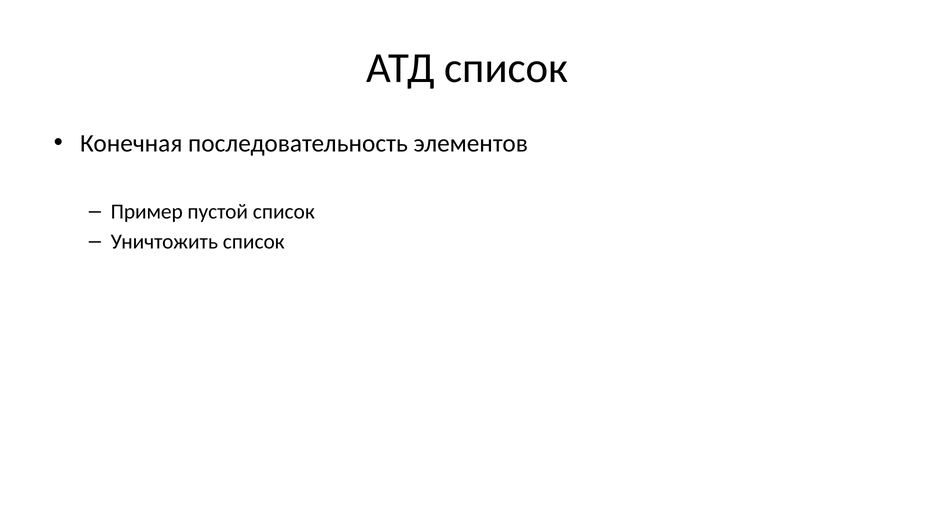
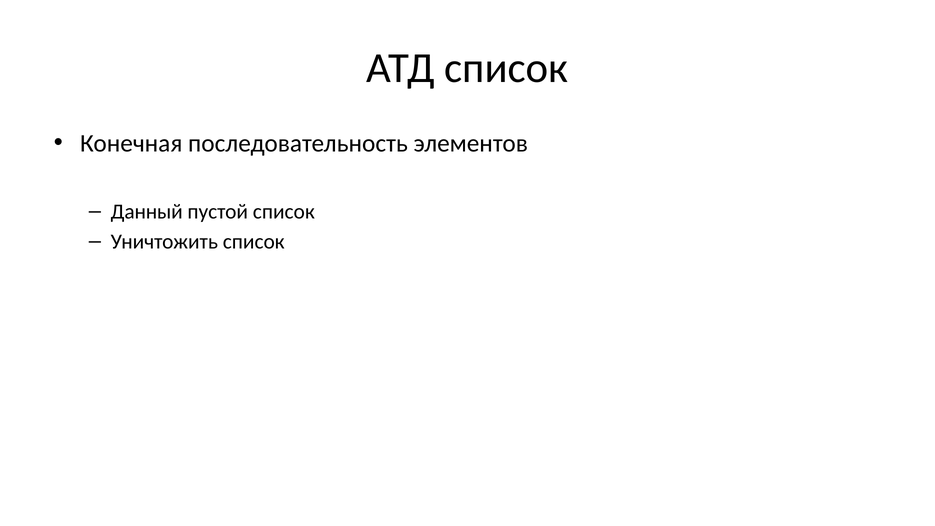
Пример: Пример -> Данный (147, 211)
